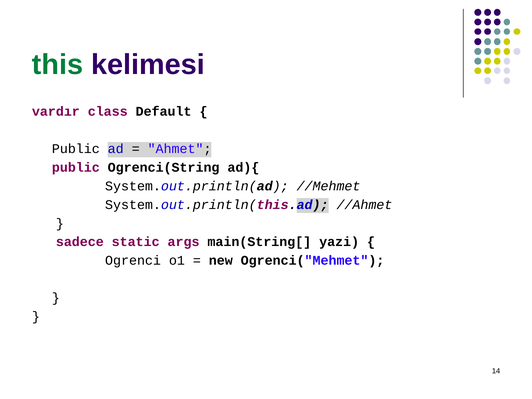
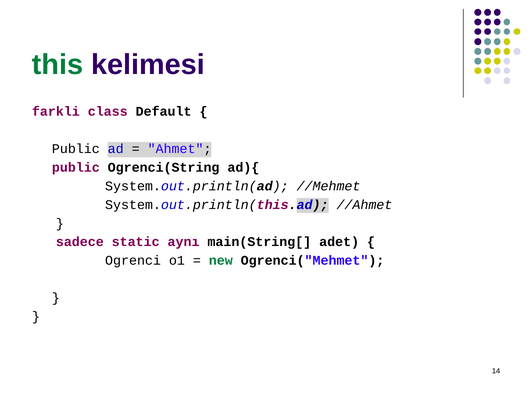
vardır: vardır -> farkli (56, 112)
args: args -> aynı (184, 242)
yazi: yazi -> adet (339, 242)
new colour: black -> green (221, 261)
